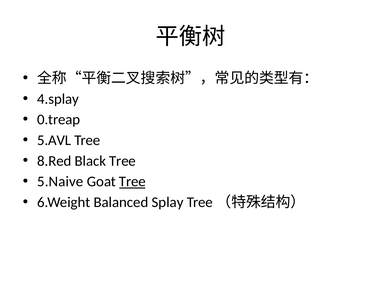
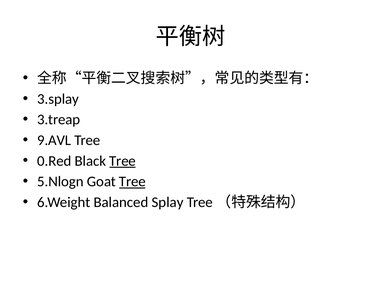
4.splay: 4.splay -> 3.splay (58, 99)
0.treap: 0.treap -> 3.treap (59, 120)
5.AVL: 5.AVL -> 9.AVL (54, 141)
8.Red: 8.Red -> 0.Red (54, 161)
Tree underline: none -> present (123, 161)
5.Naive: 5.Naive -> 5.Nlogn (60, 182)
